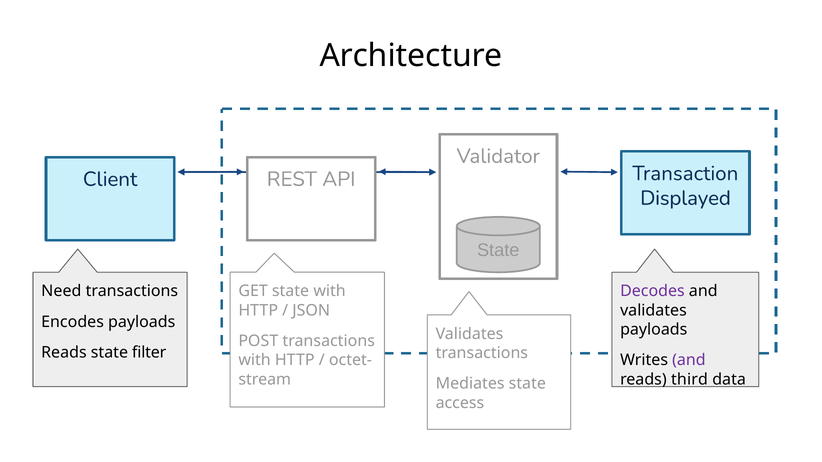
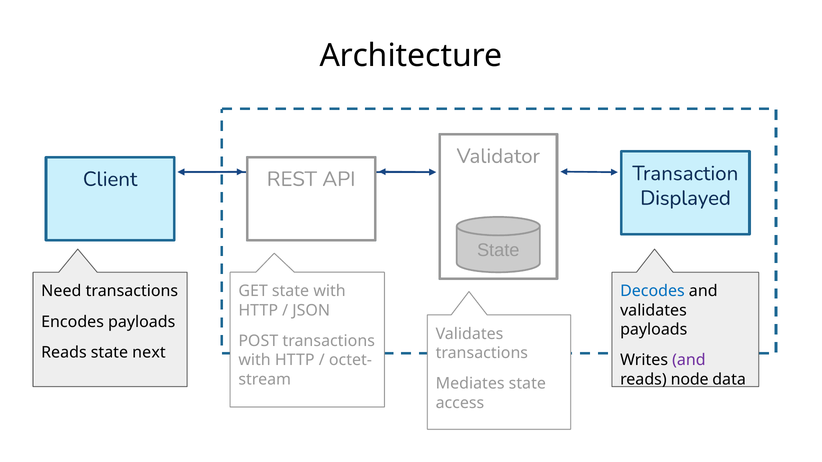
Decodes colour: purple -> blue (652, 291)
filter: filter -> next (149, 353)
reads third: third -> node (690, 380)
